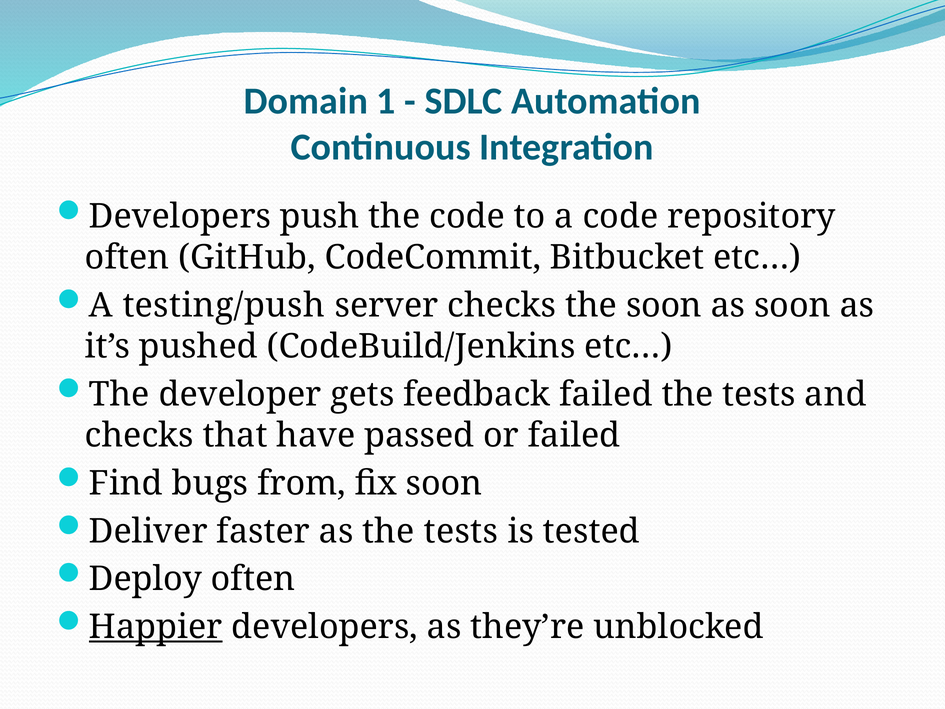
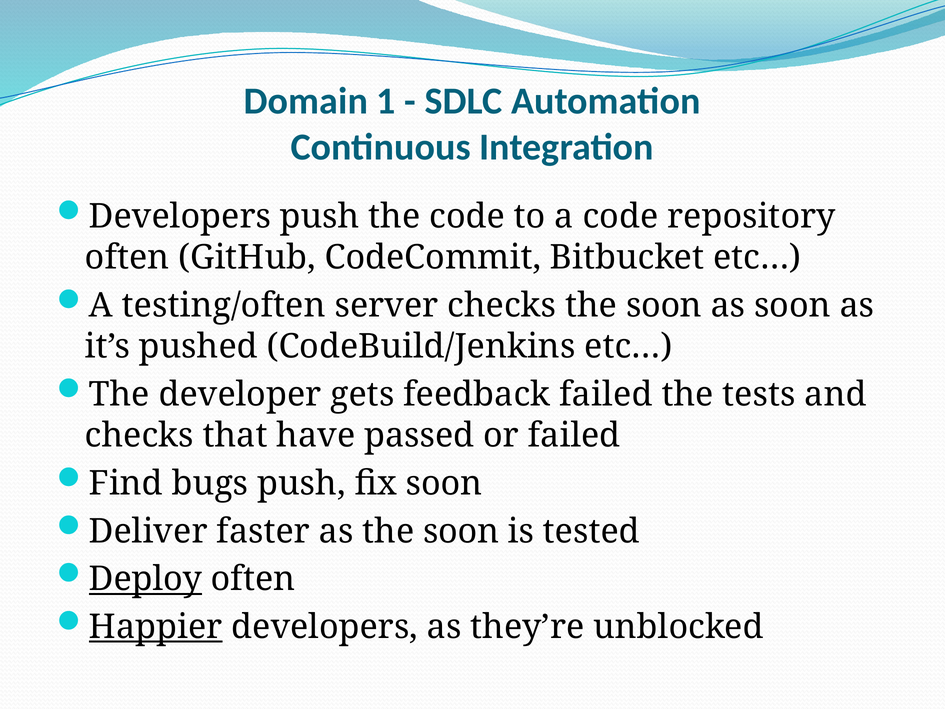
testing/push: testing/push -> testing/often (224, 305)
bugs from: from -> push (301, 483)
as the tests: tests -> soon (461, 531)
Deploy underline: none -> present (145, 579)
